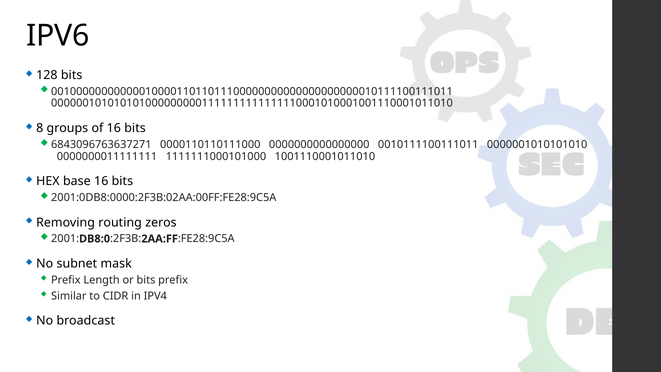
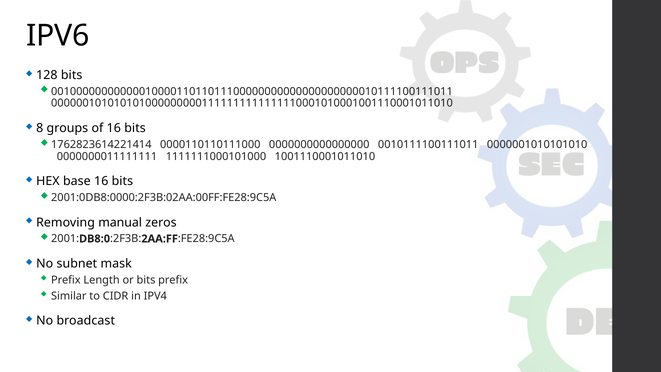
6843096763637271: 6843096763637271 -> 1762823614221414 (101, 144)
routing: routing -> manual (120, 222)
